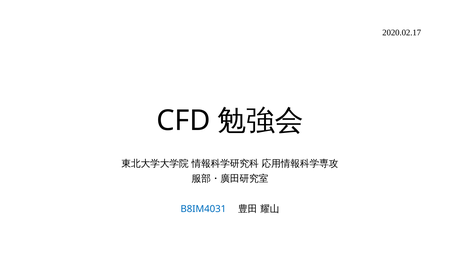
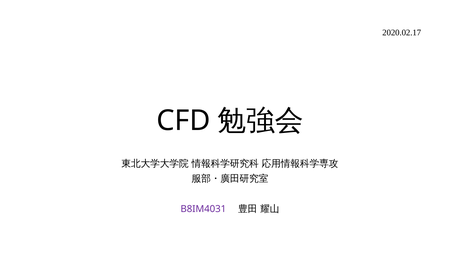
B8IM4031 colour: blue -> purple (203, 209)
